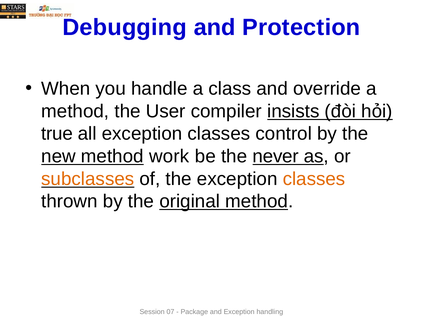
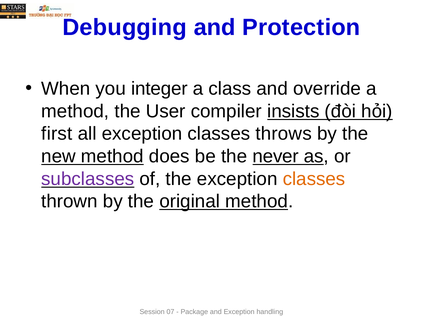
handle: handle -> integer (159, 89)
true: true -> first (57, 134)
control: control -> throws (284, 134)
work: work -> does (169, 156)
subclasses colour: orange -> purple (88, 179)
